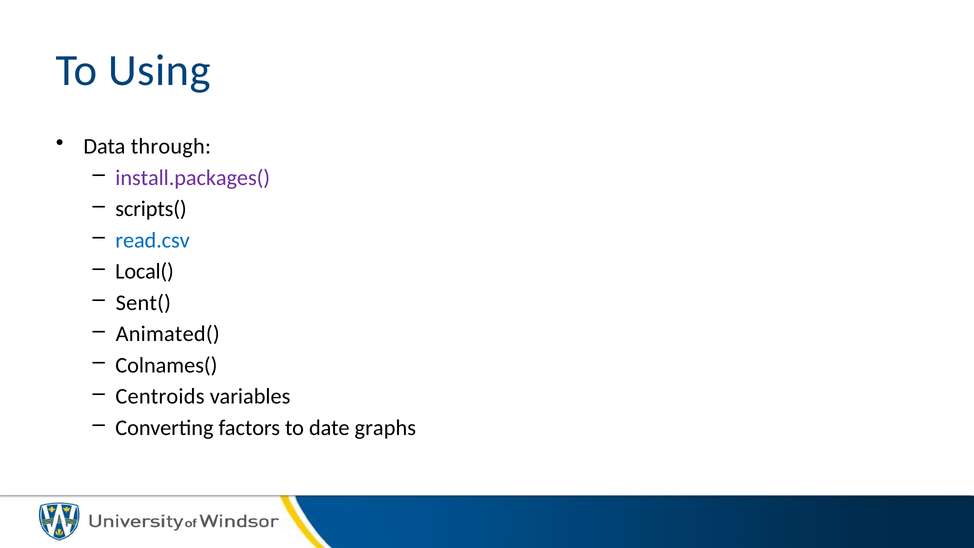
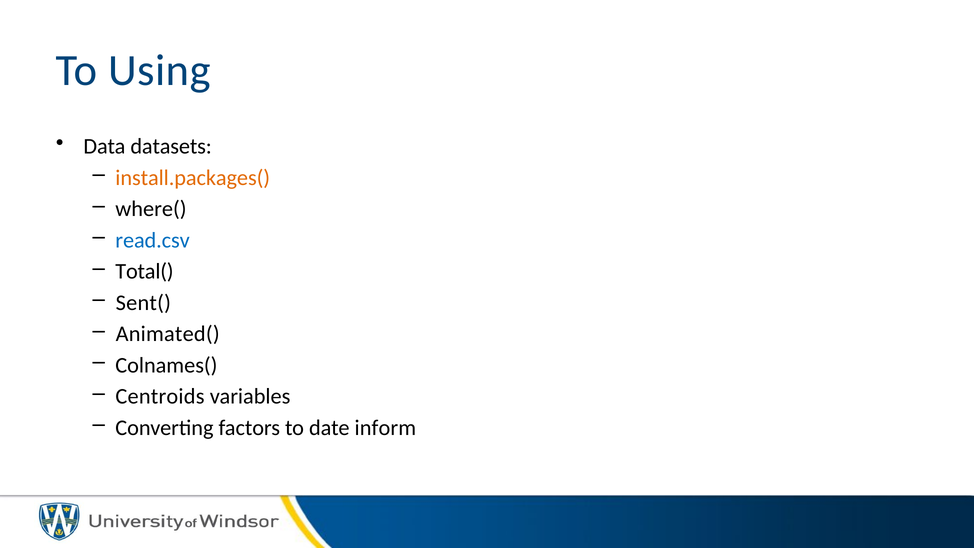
through: through -> datasets (171, 146)
install.packages( colour: purple -> orange (193, 178)
scripts(: scripts( -> where( (151, 209)
Local(: Local( -> Total( (144, 271)
graphs: graphs -> inform (385, 428)
